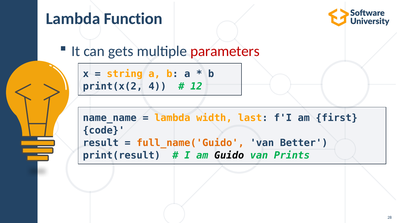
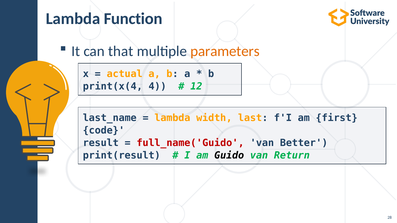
gets: gets -> that (121, 51)
parameters colour: red -> orange (225, 51)
string: string -> actual (125, 74)
print(x(2: print(x(2 -> print(x(4 (113, 87)
name_name: name_name -> last_name (110, 118)
full_name('Guido colour: orange -> red (190, 143)
Prints: Prints -> Return (292, 155)
